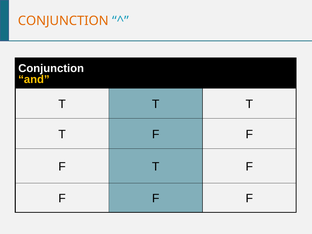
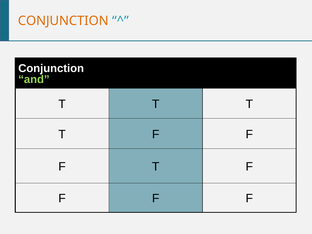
and colour: yellow -> light green (34, 79)
